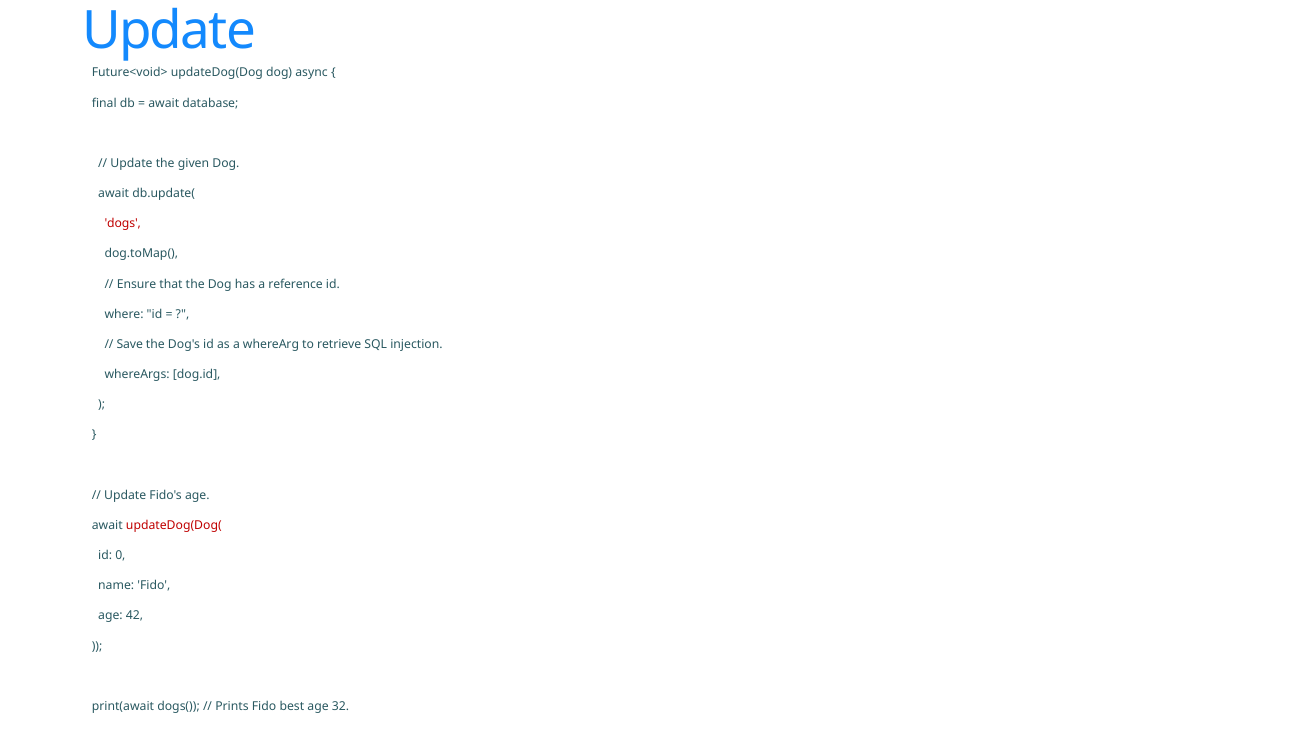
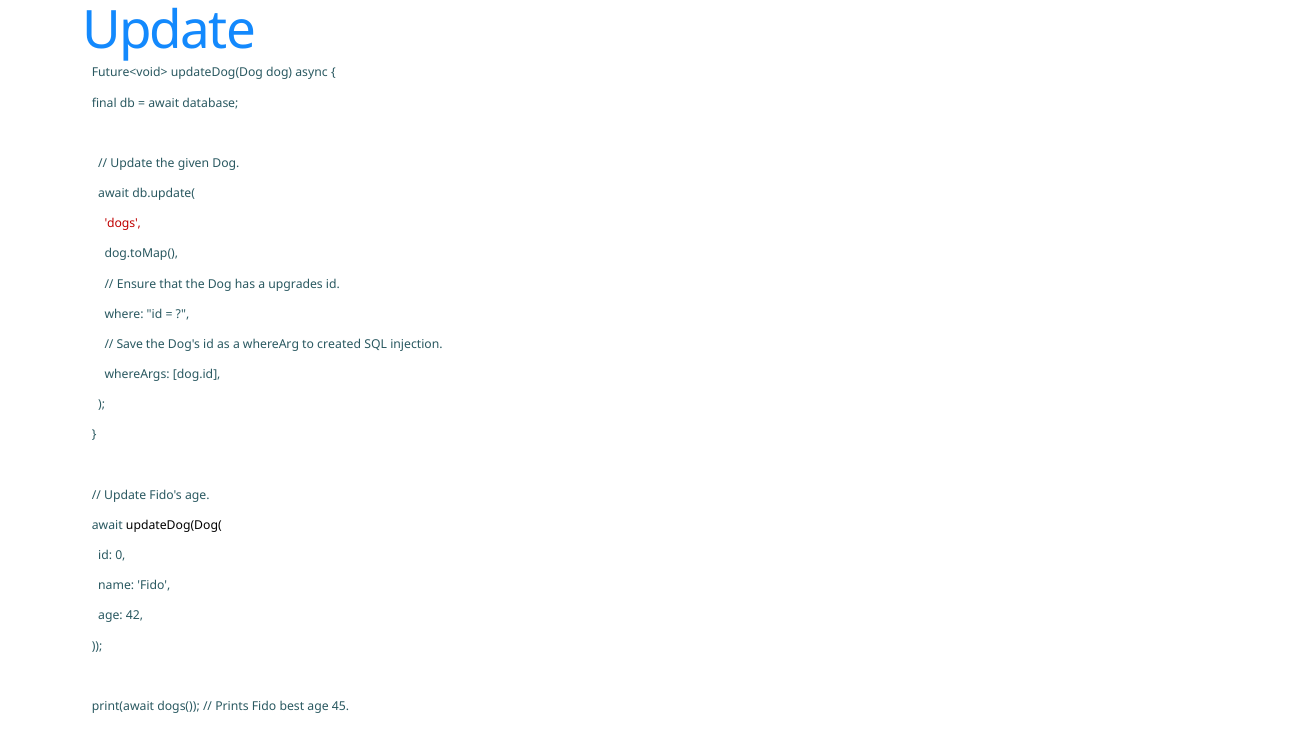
reference: reference -> upgrades (296, 284)
retrieve: retrieve -> created (339, 344)
updateDog(Dog( colour: red -> black (174, 525)
32: 32 -> 45 (341, 706)
